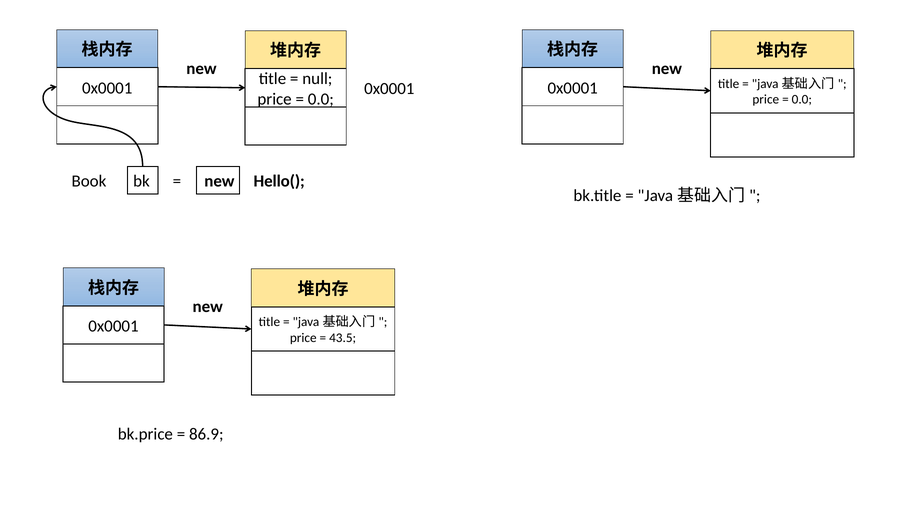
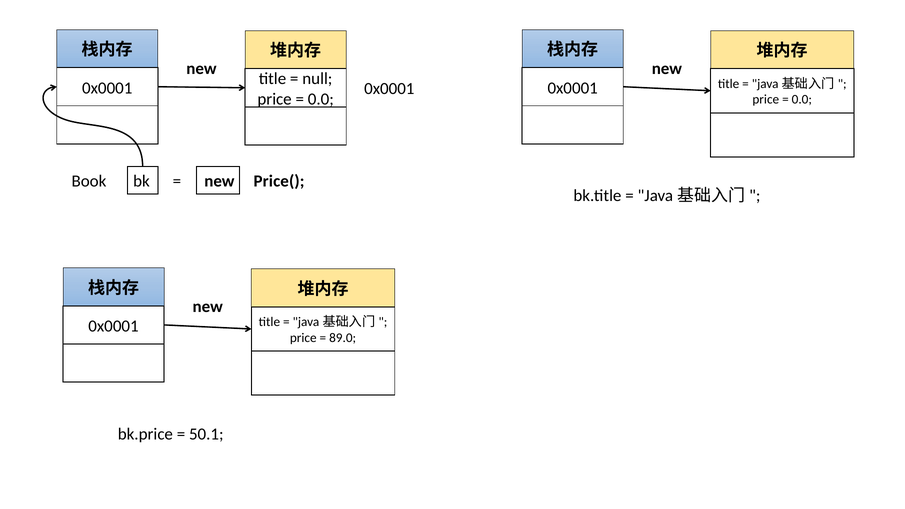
Hello(: Hello( -> Price( (279, 181)
43.5: 43.5 -> 89.0 (343, 338)
86.9: 86.9 -> 50.1 (206, 434)
